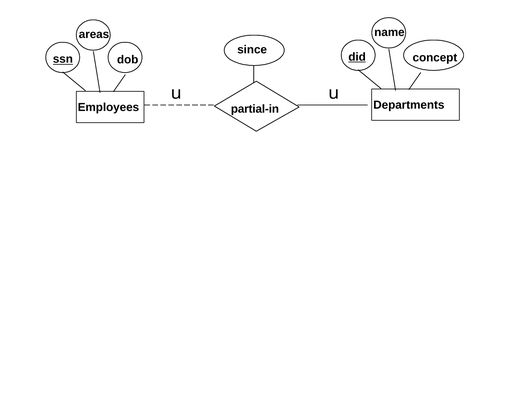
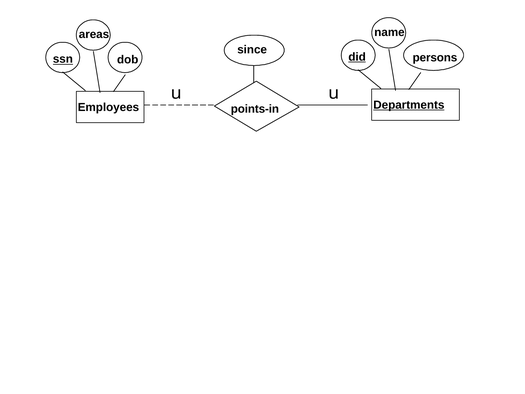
concept: concept -> persons (435, 58)
Departments underline: none -> present (409, 105)
partial-in: partial-in -> points-in (255, 109)
